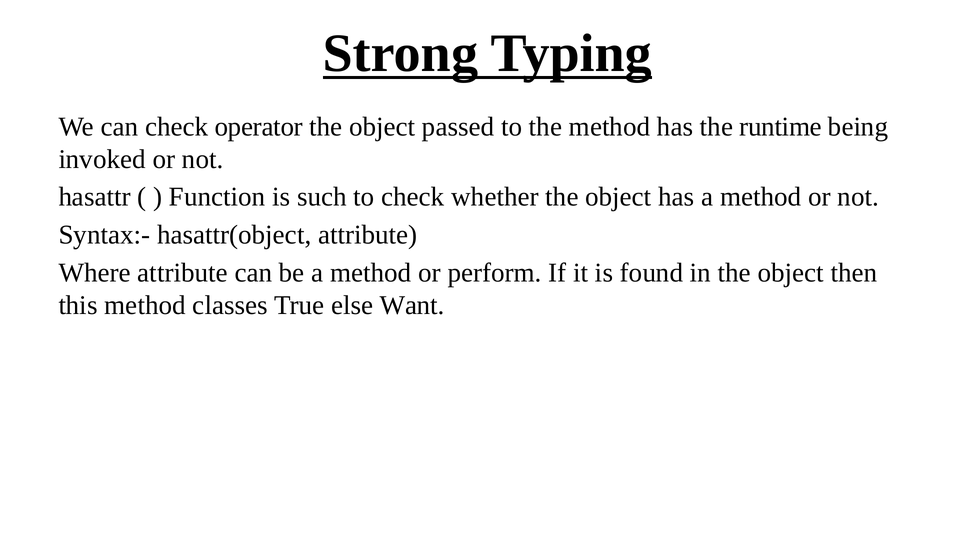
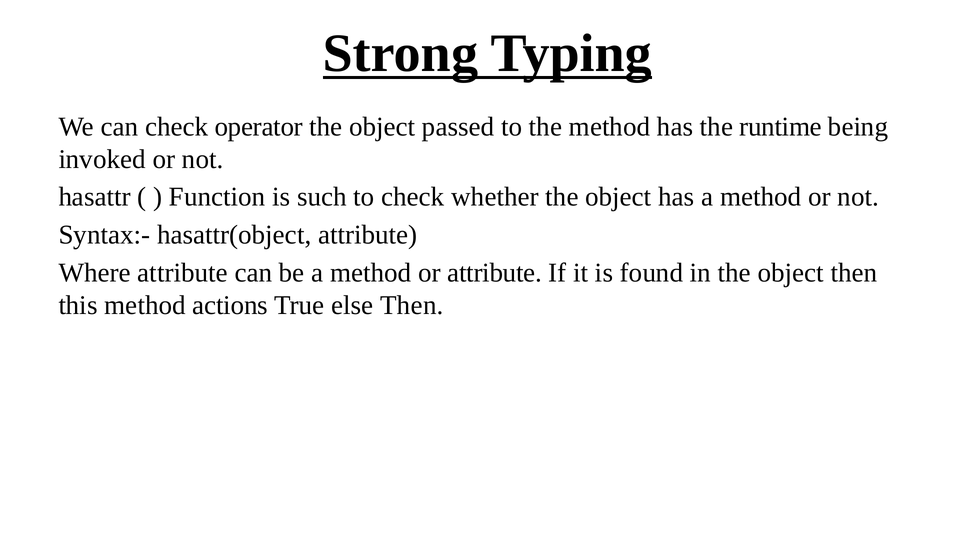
or perform: perform -> attribute (495, 273)
classes: classes -> actions (230, 306)
else Want: Want -> Then (412, 306)
